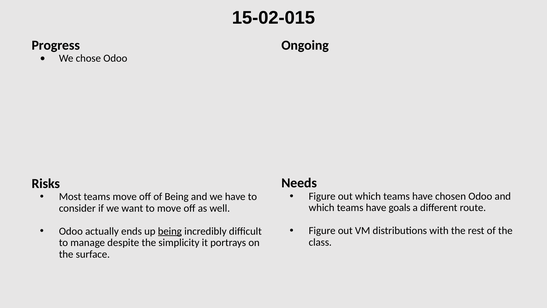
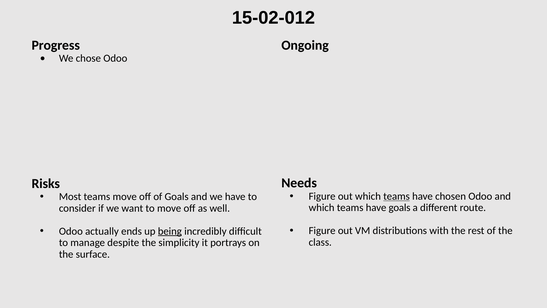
15-02-015: 15-02-015 -> 15-02-012 (273, 18)
teams underline: none -> present (397, 196)
of Being: Being -> Goals (177, 196)
